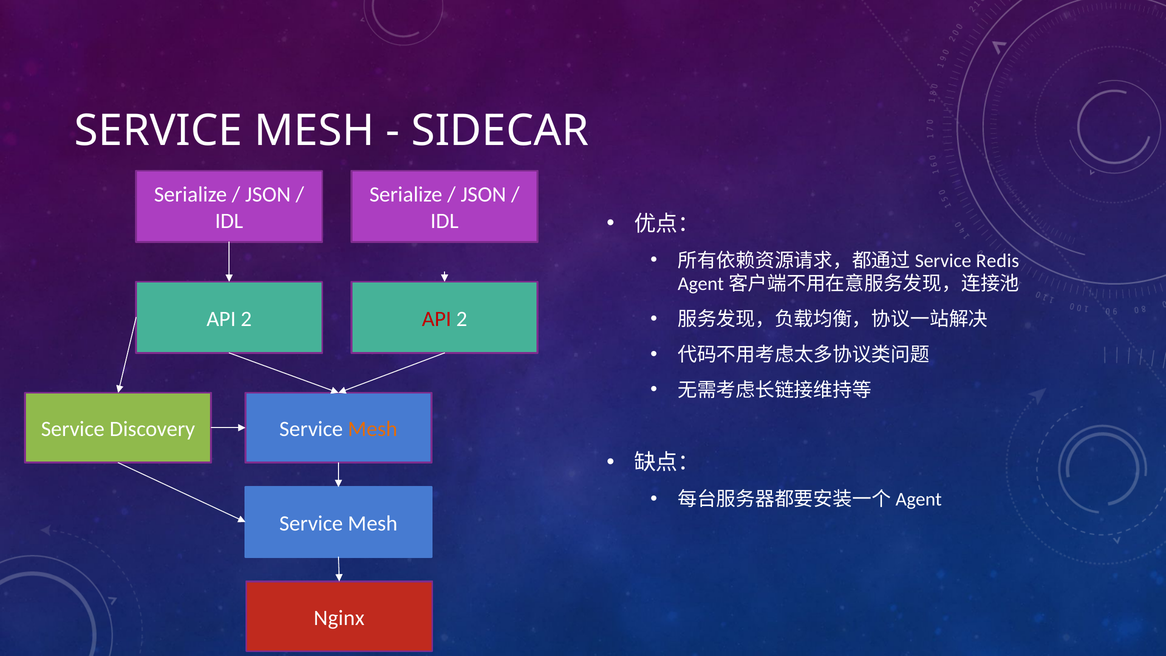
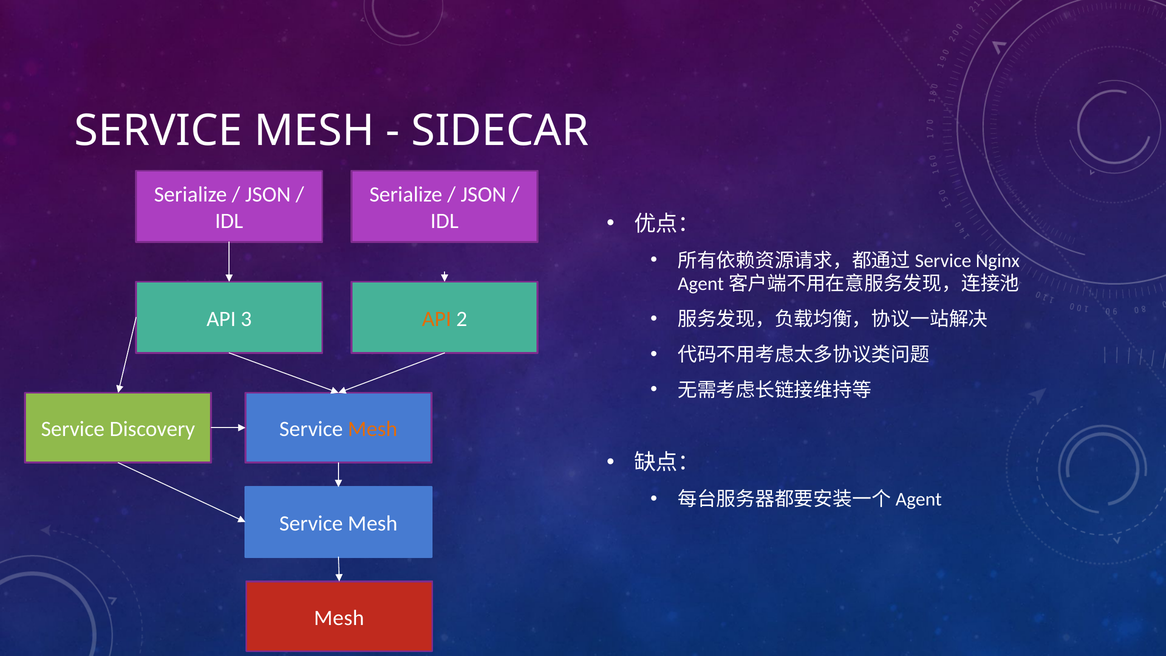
Redis: Redis -> Nginx (998, 261)
2: 2 -> 3 (246, 319)
API colour: red -> orange (437, 319)
Nginx: Nginx -> Mesh (339, 618)
